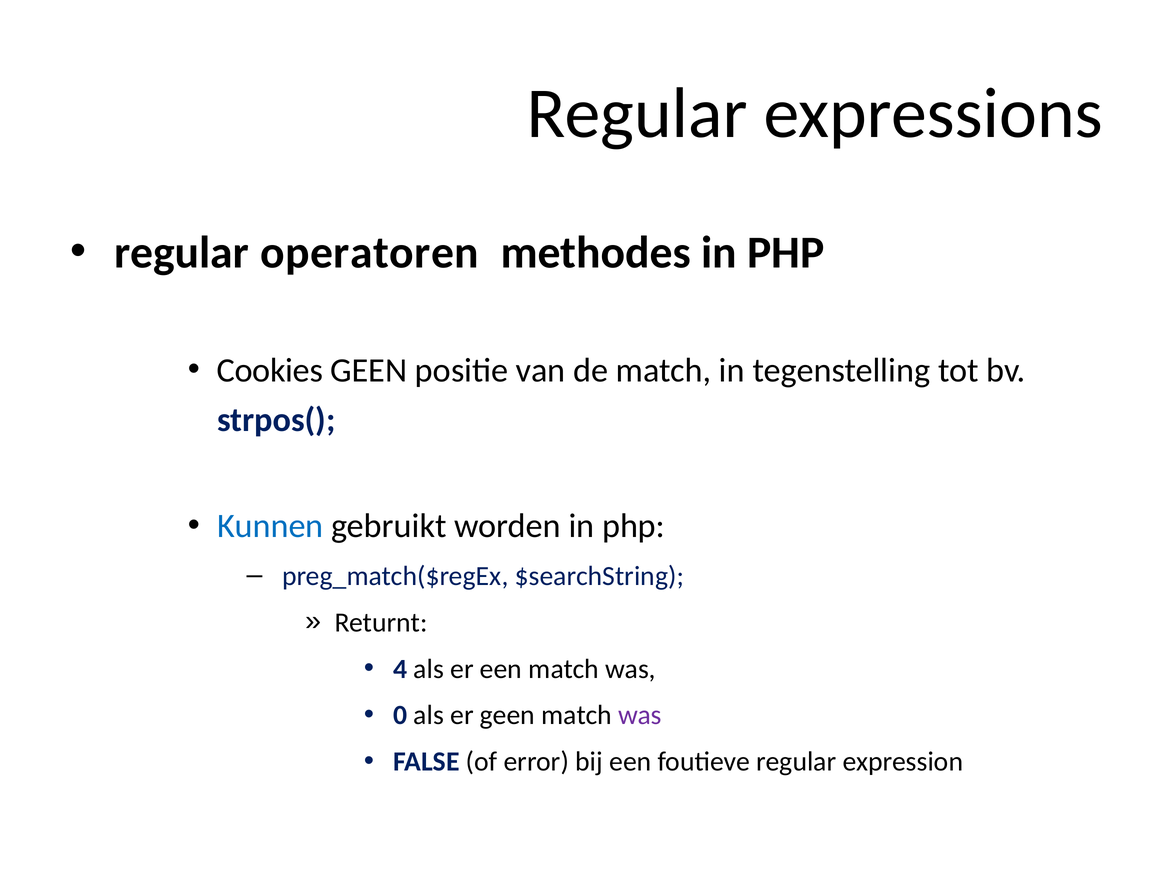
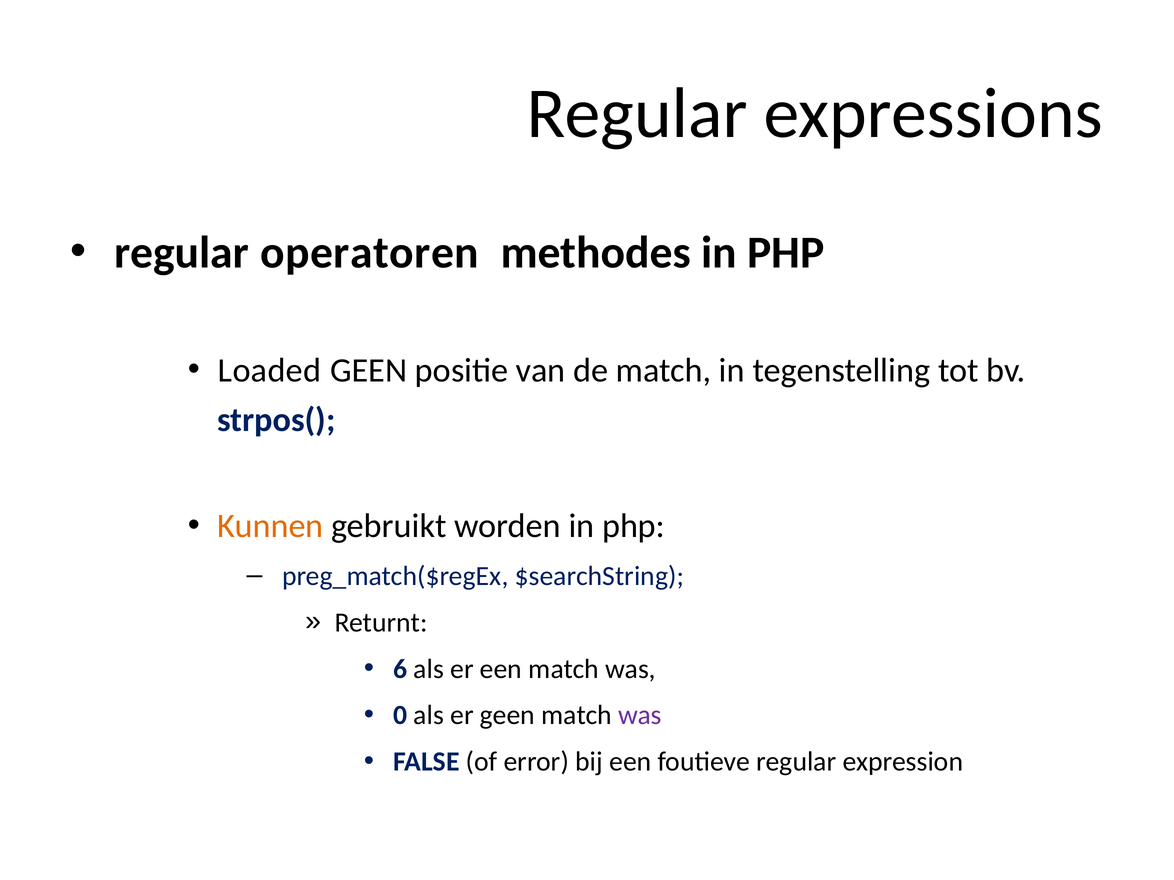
Cookies: Cookies -> Loaded (270, 371)
Kunnen colour: blue -> orange (270, 526)
4: 4 -> 6 (400, 669)
